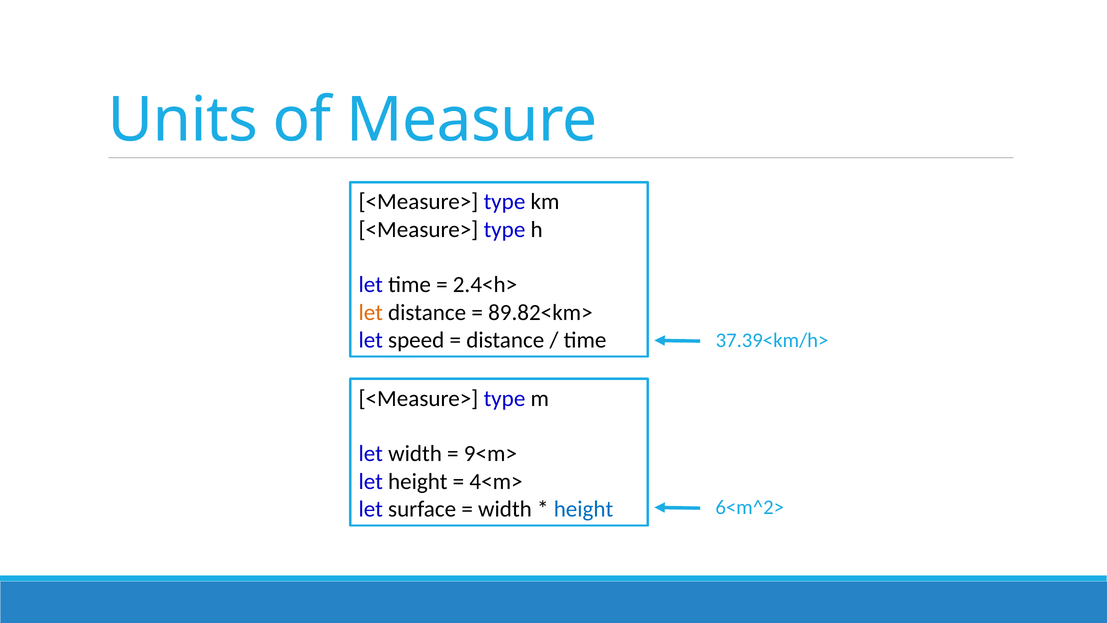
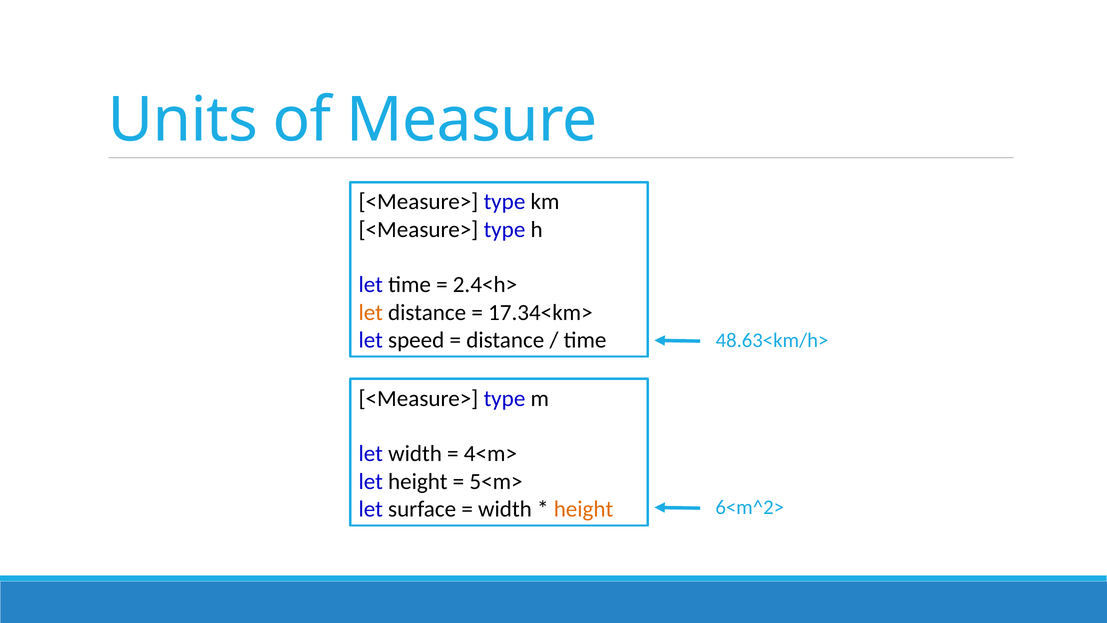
89.82<km>: 89.82<km> -> 17.34<km> (540, 312)
37.39<km/h>: 37.39<km/h> -> 48.63<km/h> (772, 340)
9<m>: 9<m> -> 4<m> (490, 454)
4<m>: 4<m> -> 5<m> (496, 481)
height colour: blue -> orange (583, 509)
